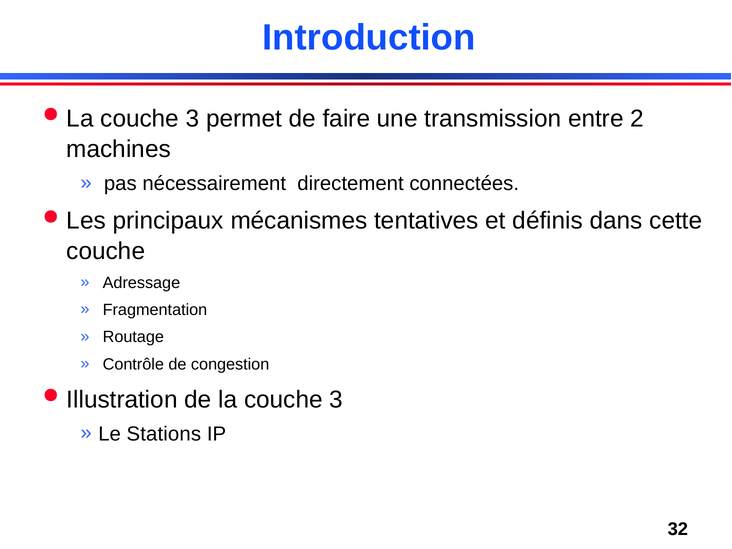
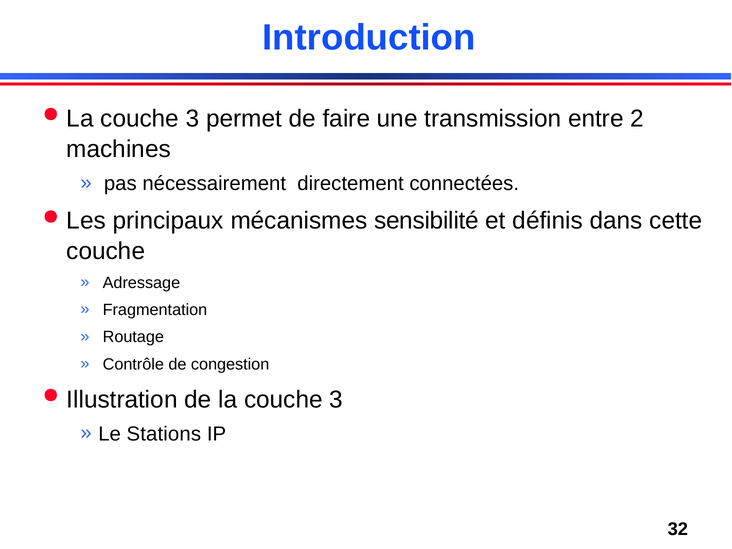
tentatives: tentatives -> sensibilité (427, 221)
